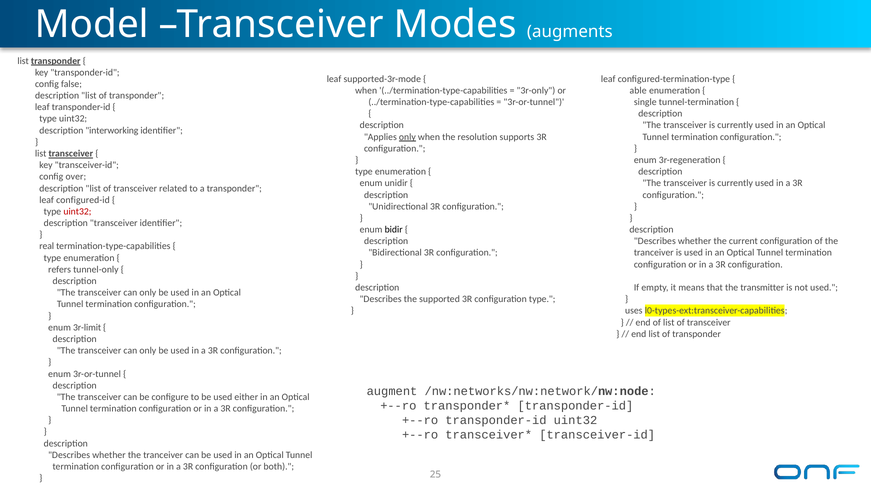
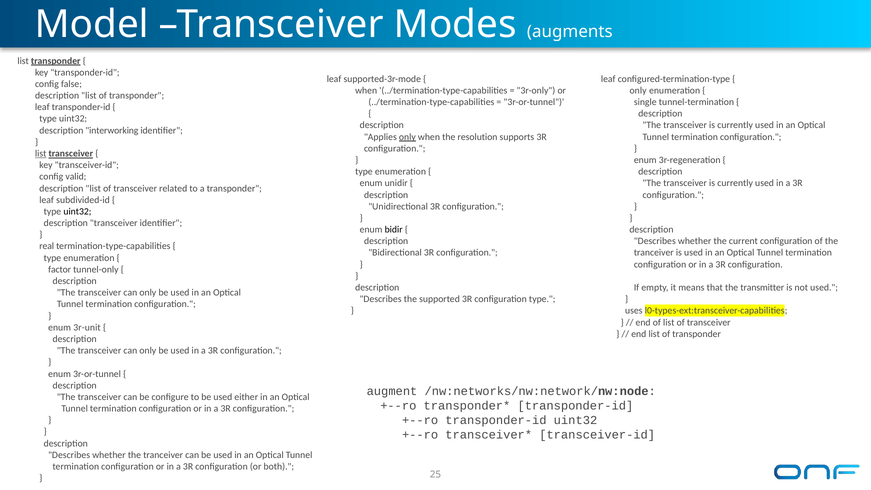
able: able -> only (638, 90)
list underline: none -> present (41, 154)
over: over -> valid (76, 177)
configured-id: configured-id -> subdivided-id (83, 200)
uint32 colour: red -> black (77, 212)
refers: refers -> factor (60, 269)
3r-limit: 3r-limit -> 3r-unit (87, 327)
